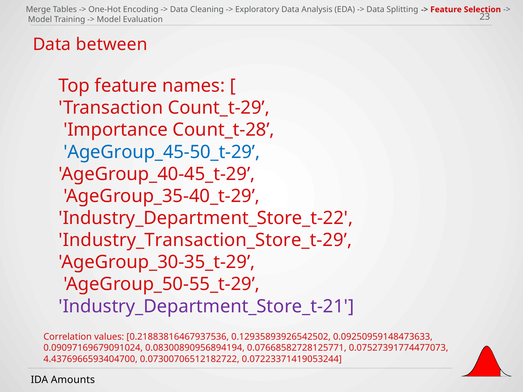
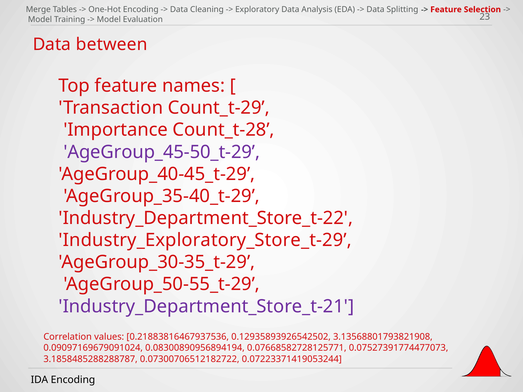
AgeGroup_45-50_t-29 colour: blue -> purple (162, 152)
Industry_Transaction_Store_t-29: Industry_Transaction_Store_t-29 -> Industry_Exploratory_Store_t-29 (205, 240)
0.09250959148473633: 0.09250959148473633 -> 3.13568801793821908 (383, 337)
4.4376966593404700: 4.4376966593404700 -> 3.1858485288288787 (91, 359)
IDA Amounts: Amounts -> Encoding (73, 380)
